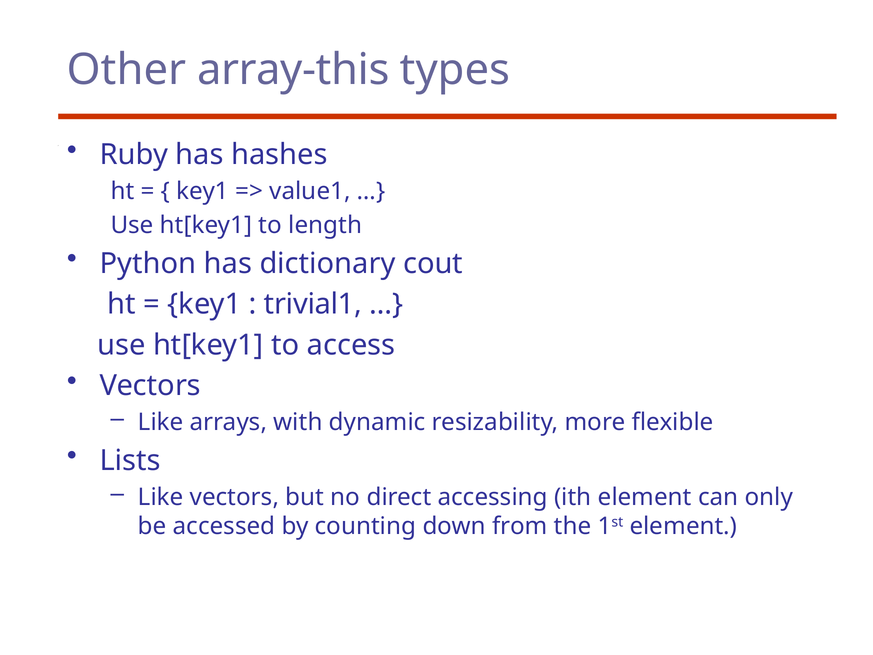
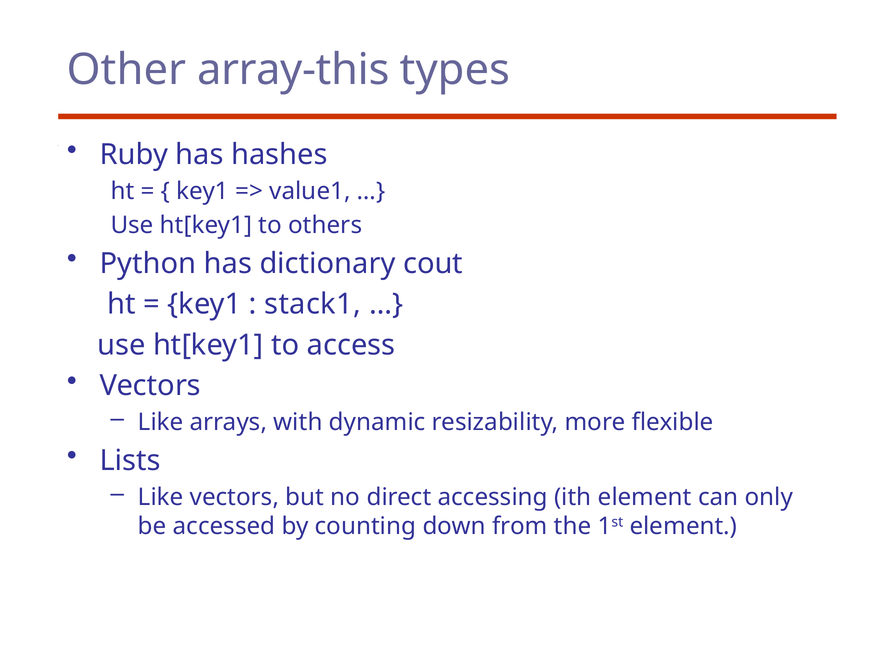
length: length -> others (325, 225)
trivial1: trivial1 -> stack1 (313, 304)
